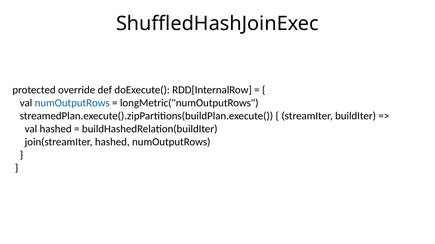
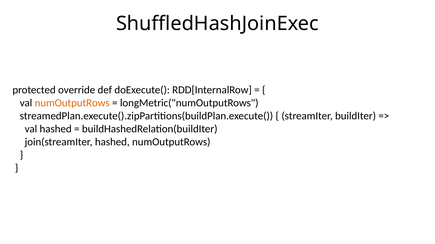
numOutputRows colour: blue -> orange (72, 103)
